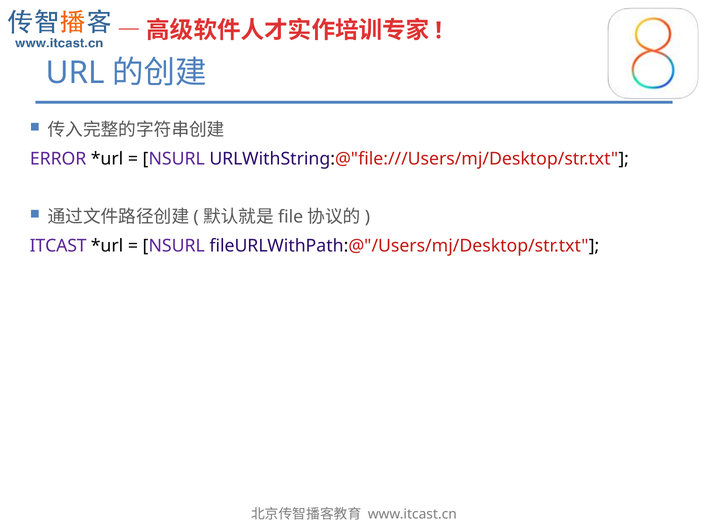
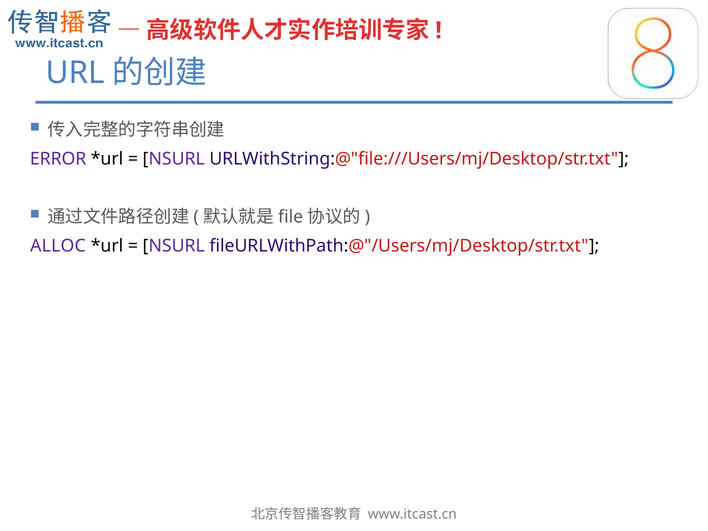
ITCAST: ITCAST -> ALLOC (58, 246)
